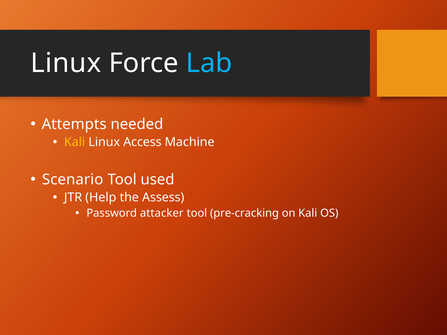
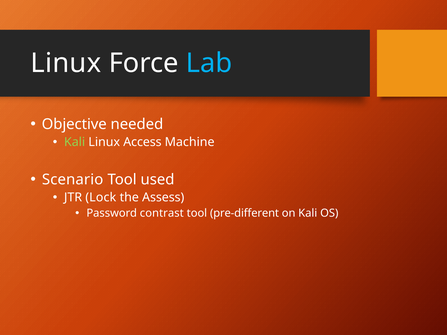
Attempts: Attempts -> Objective (74, 124)
Kali colour: yellow -> light green (75, 142)
Help: Help -> Lock (101, 198)
attacker: attacker -> contrast (162, 213)
pre-cracking: pre-cracking -> pre-different (245, 213)
